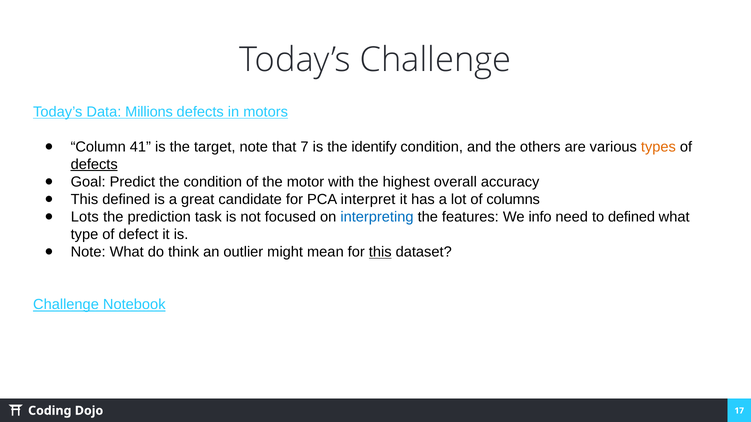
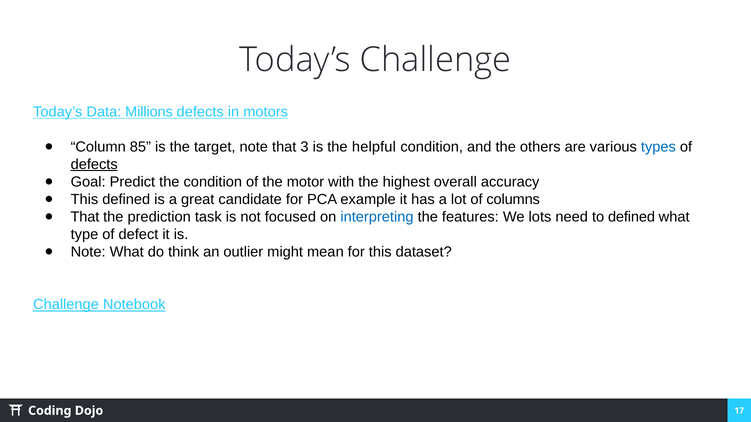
41: 41 -> 85 (140, 147)
7: 7 -> 3 (305, 147)
identify: identify -> helpful (374, 147)
types colour: orange -> blue (658, 147)
interpret: interpret -> example (368, 200)
Lots: Lots -> That (85, 217)
info: info -> lots (540, 217)
this underline: present -> none (380, 252)
